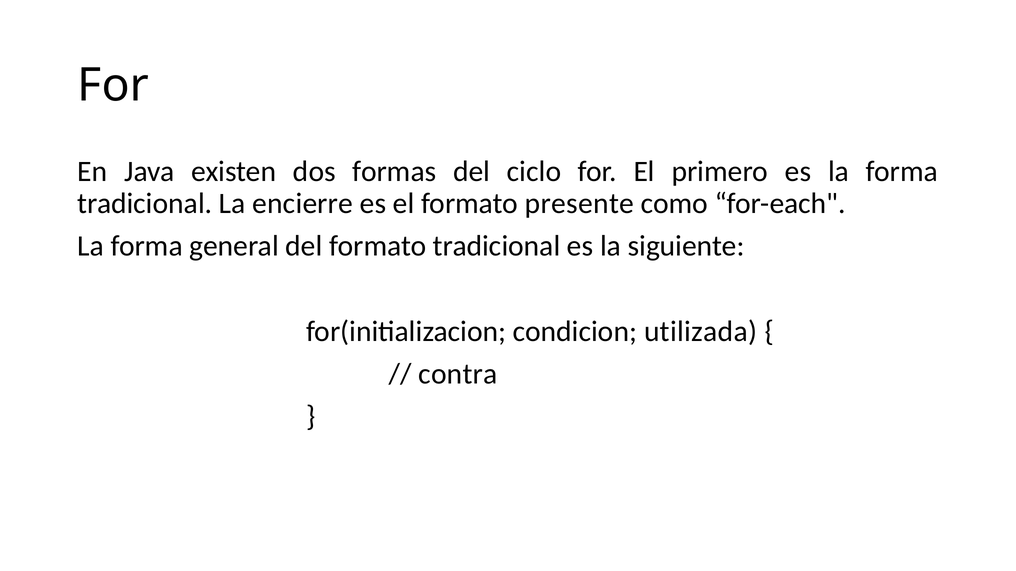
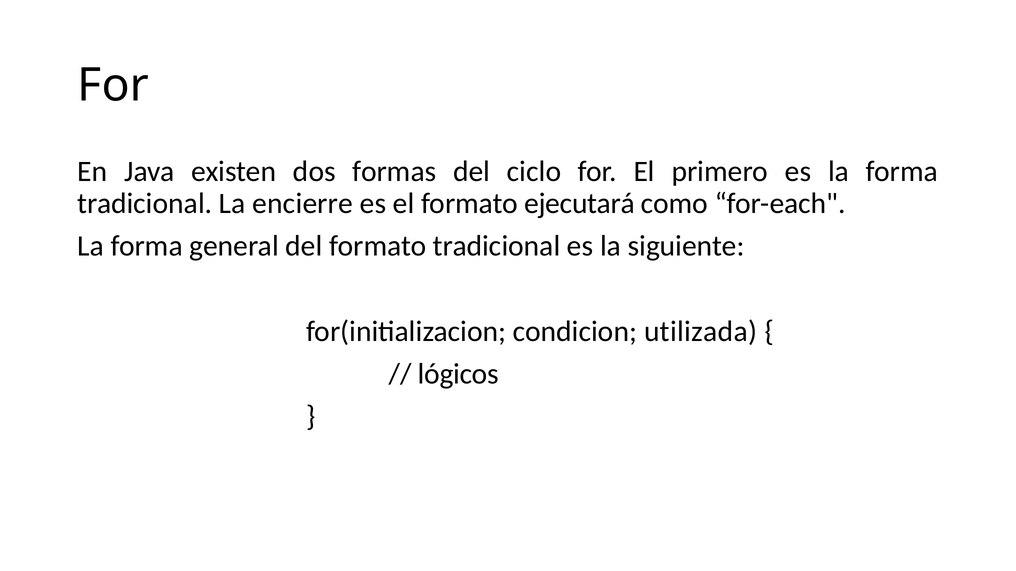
presente: presente -> ejecutará (580, 204)
contra: contra -> lógicos (458, 374)
